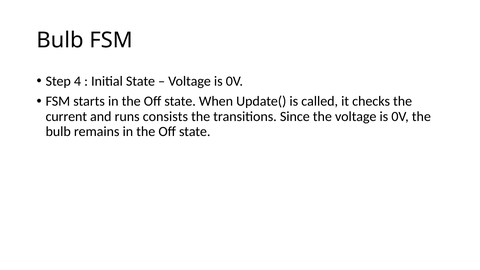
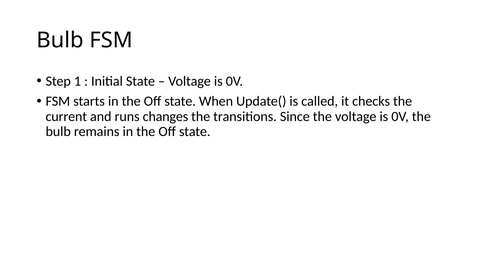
4: 4 -> 1 (77, 81)
consists: consists -> changes (165, 116)
